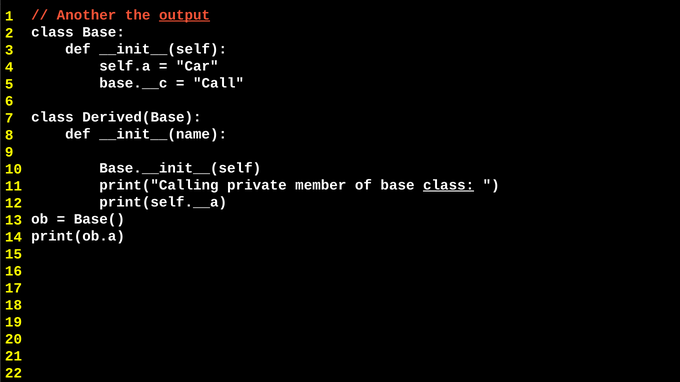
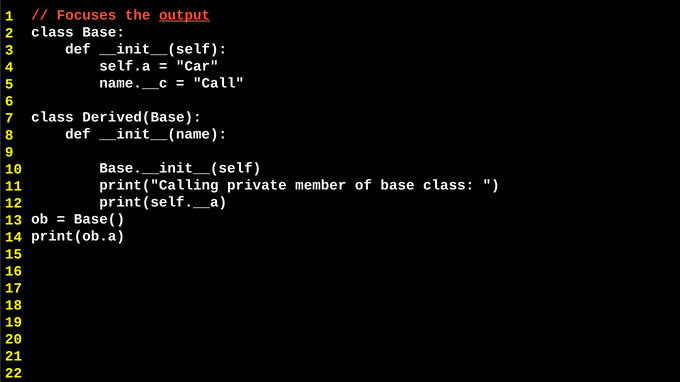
Another: Another -> Focuses (87, 15)
base.__c: base.__c -> name.__c (133, 83)
class underline: present -> none (449, 185)
